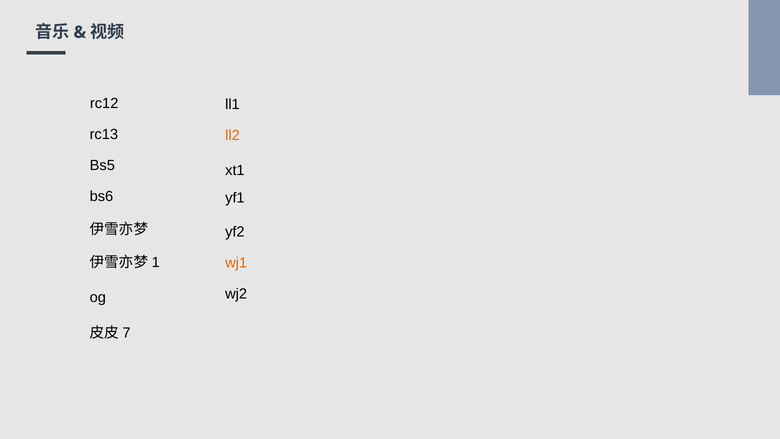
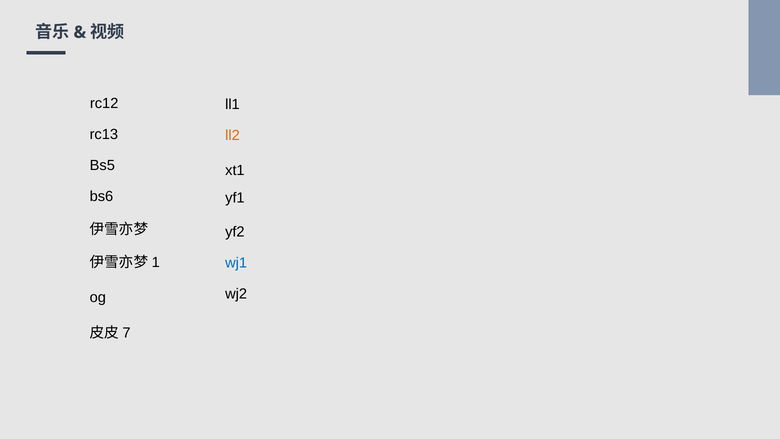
wj1 colour: orange -> blue (236, 263)
